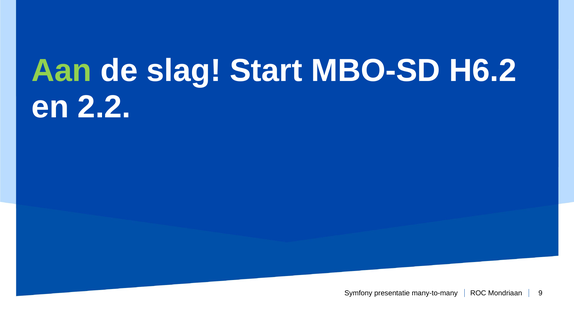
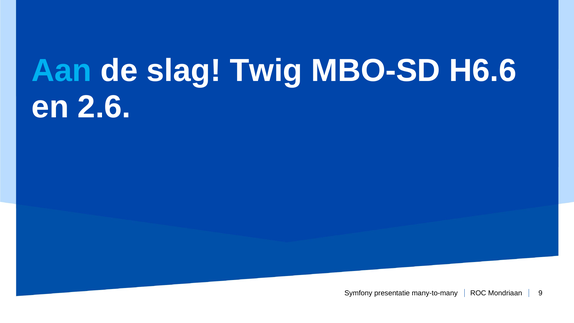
Aan colour: light green -> light blue (62, 71)
Start: Start -> Twig (266, 71)
H6.2: H6.2 -> H6.6 (483, 71)
2.2: 2.2 -> 2.6 (104, 107)
